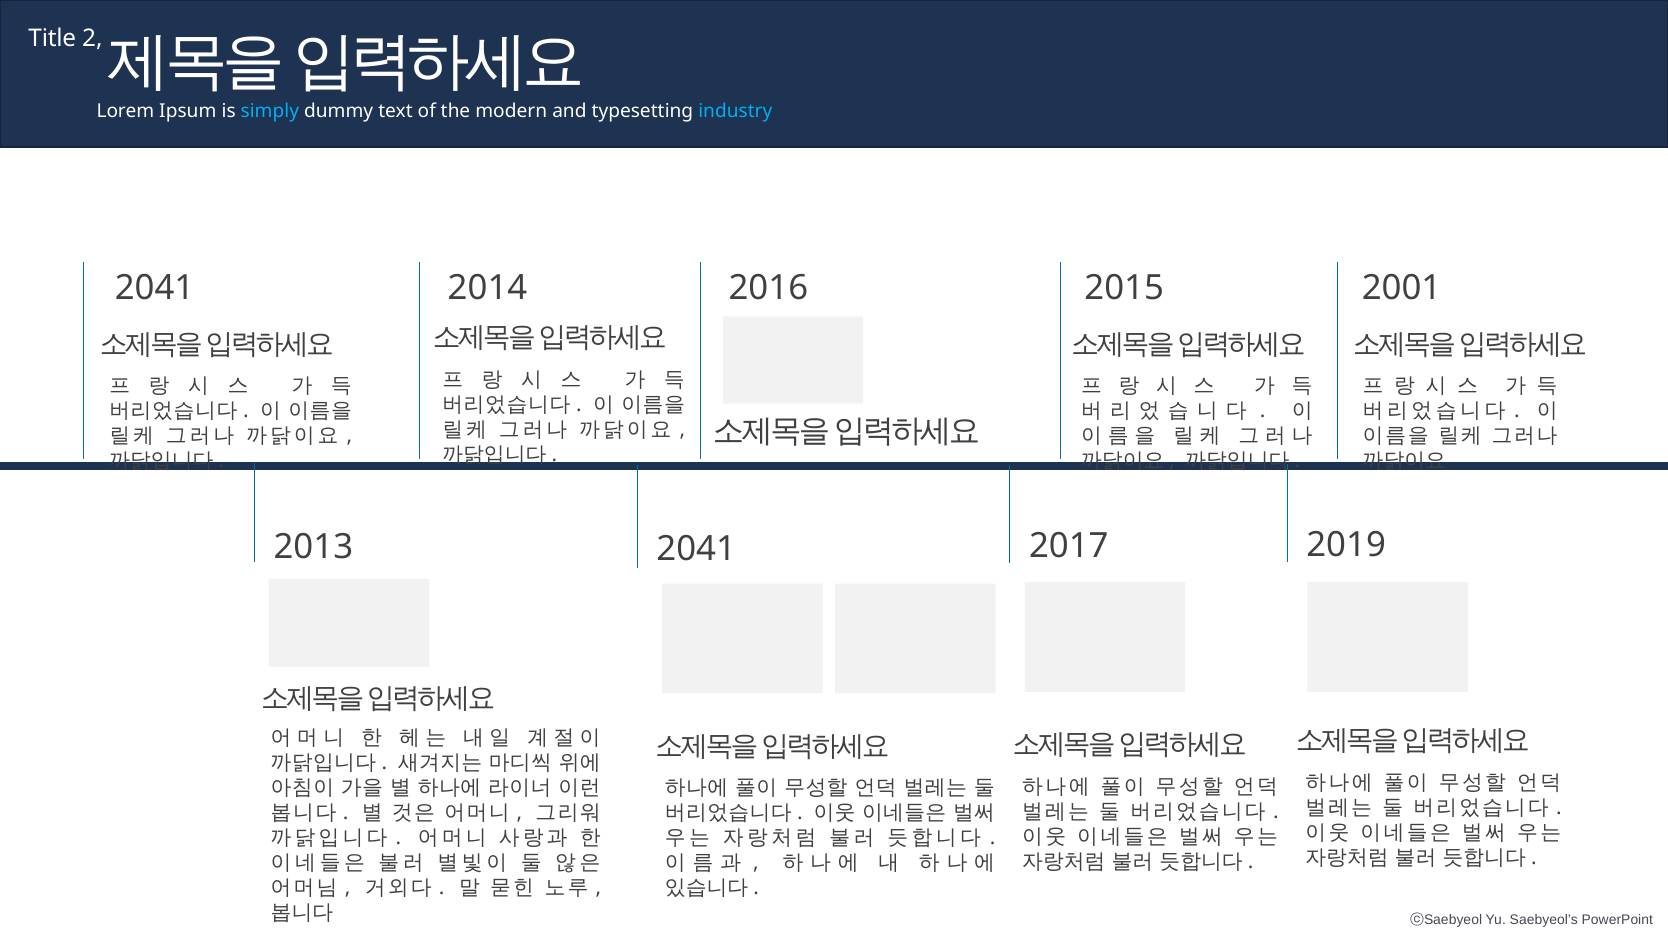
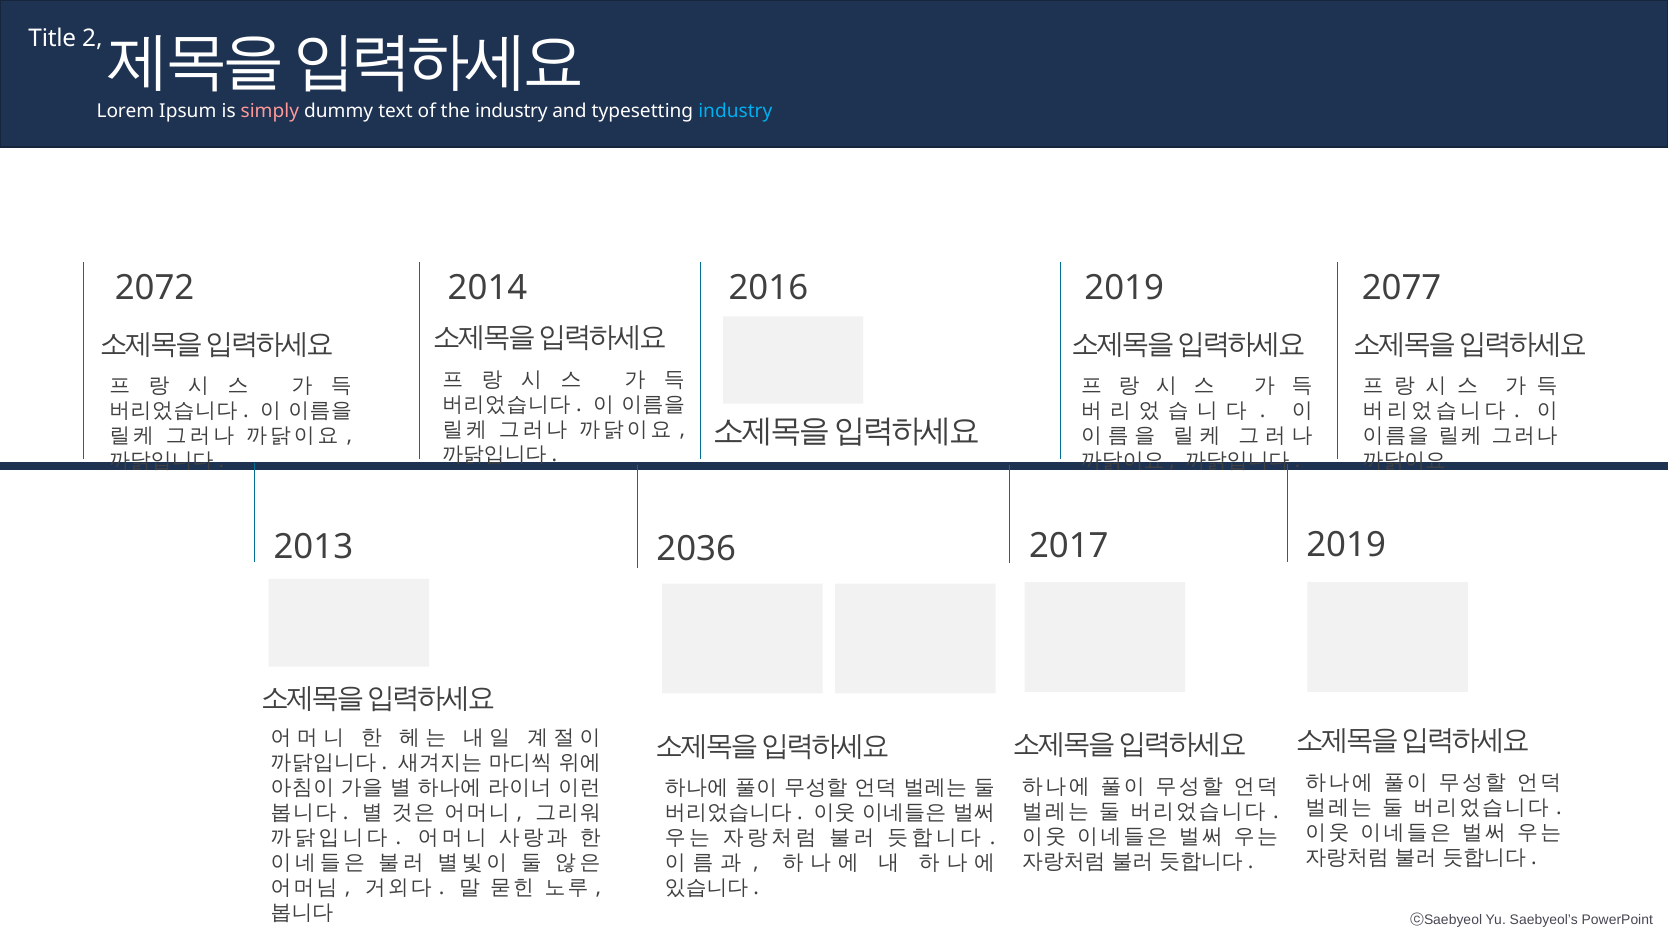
simply colour: light blue -> pink (270, 111)
the modern: modern -> industry (511, 111)
2041: 2041 -> 2072 (155, 288)
2015: 2015 -> 2019 (1124, 288)
2001: 2001 -> 2077 (1402, 288)
2041: 2041 -> 2036 (696, 549)
